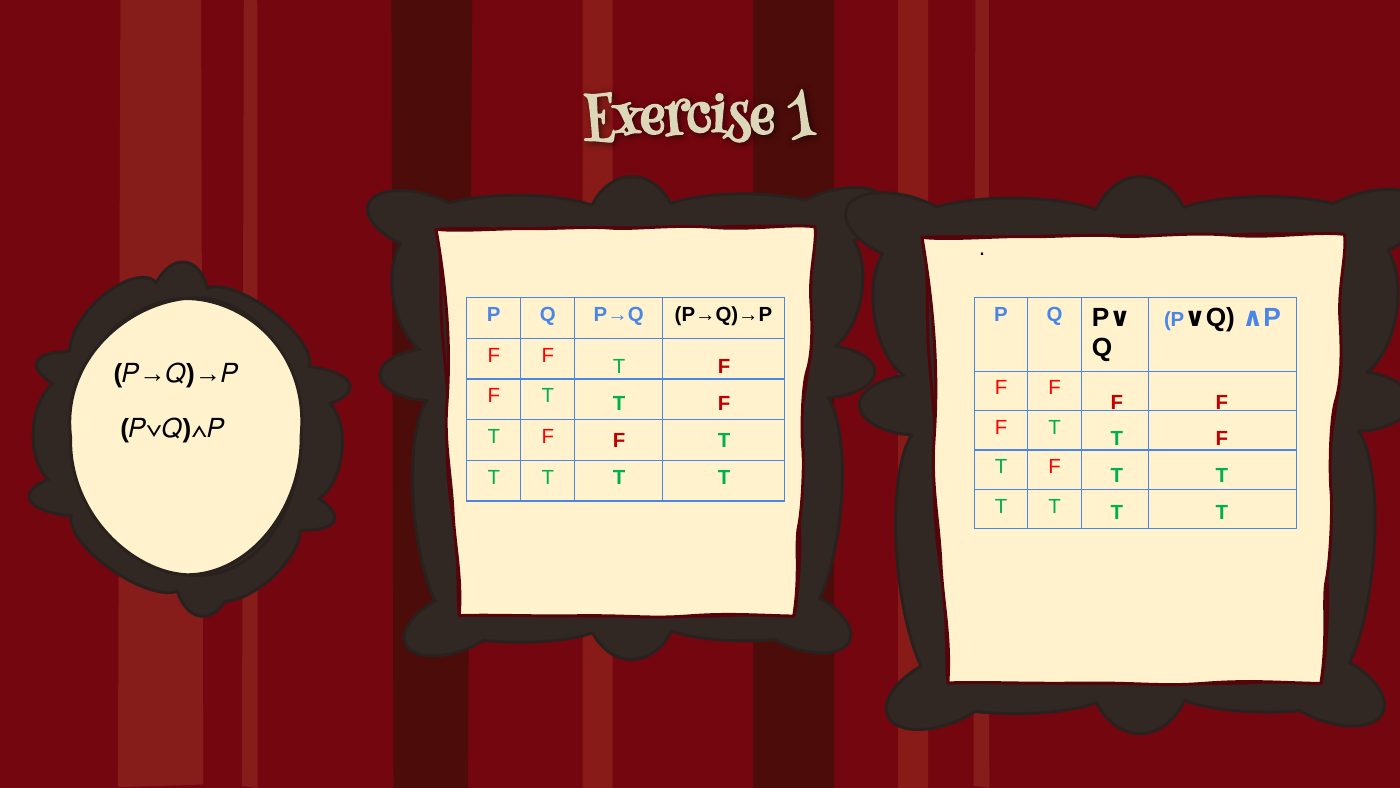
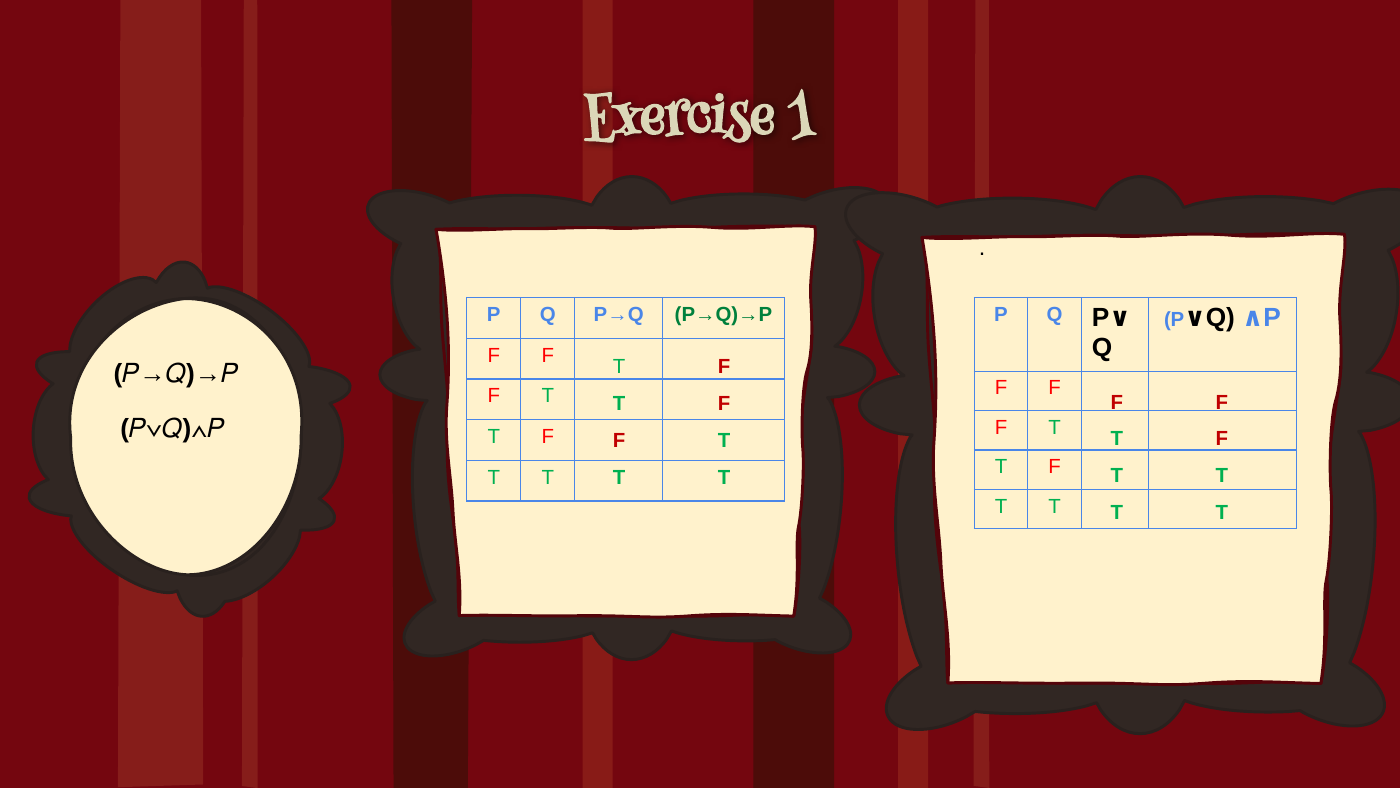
P→Q)→P colour: black -> green (723, 314)
